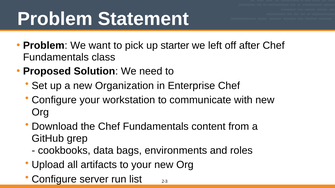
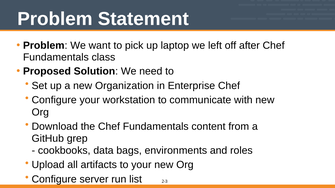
starter: starter -> laptop (175, 46)
